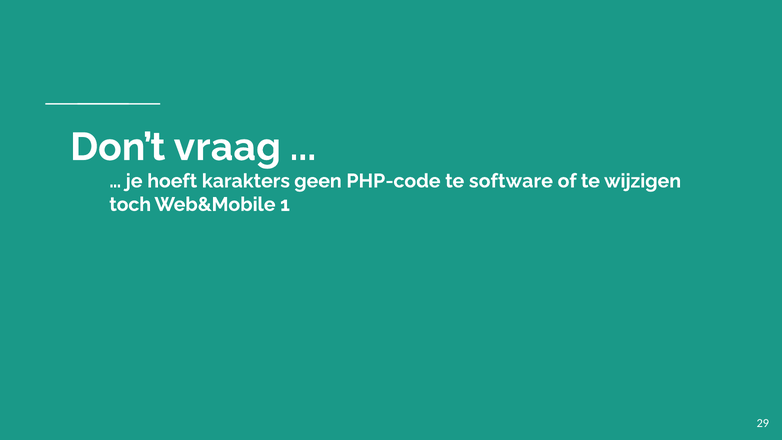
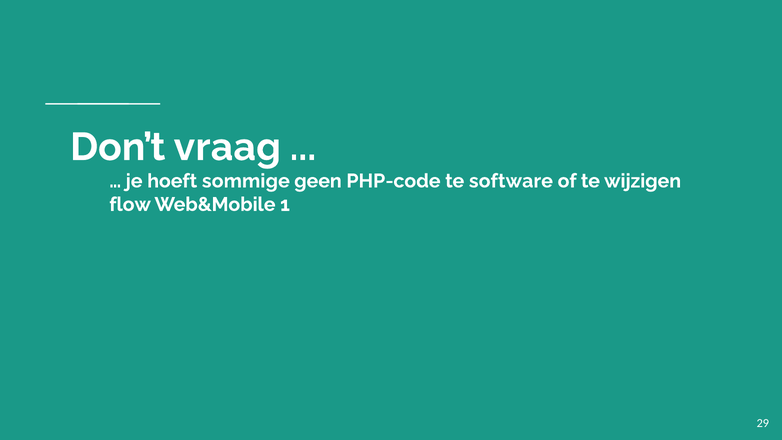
karakters: karakters -> sommige (246, 181)
toch: toch -> flow (130, 204)
